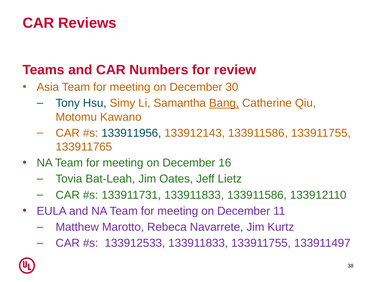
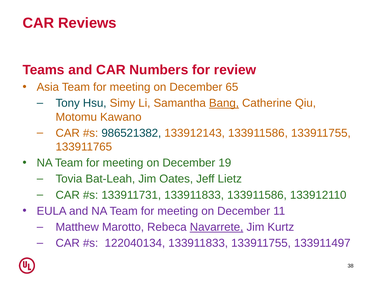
30: 30 -> 65 (232, 87)
133911956: 133911956 -> 986521382 (131, 133)
16: 16 -> 19 (225, 163)
Navarrete underline: none -> present (217, 227)
133912533: 133912533 -> 122040134 (135, 243)
